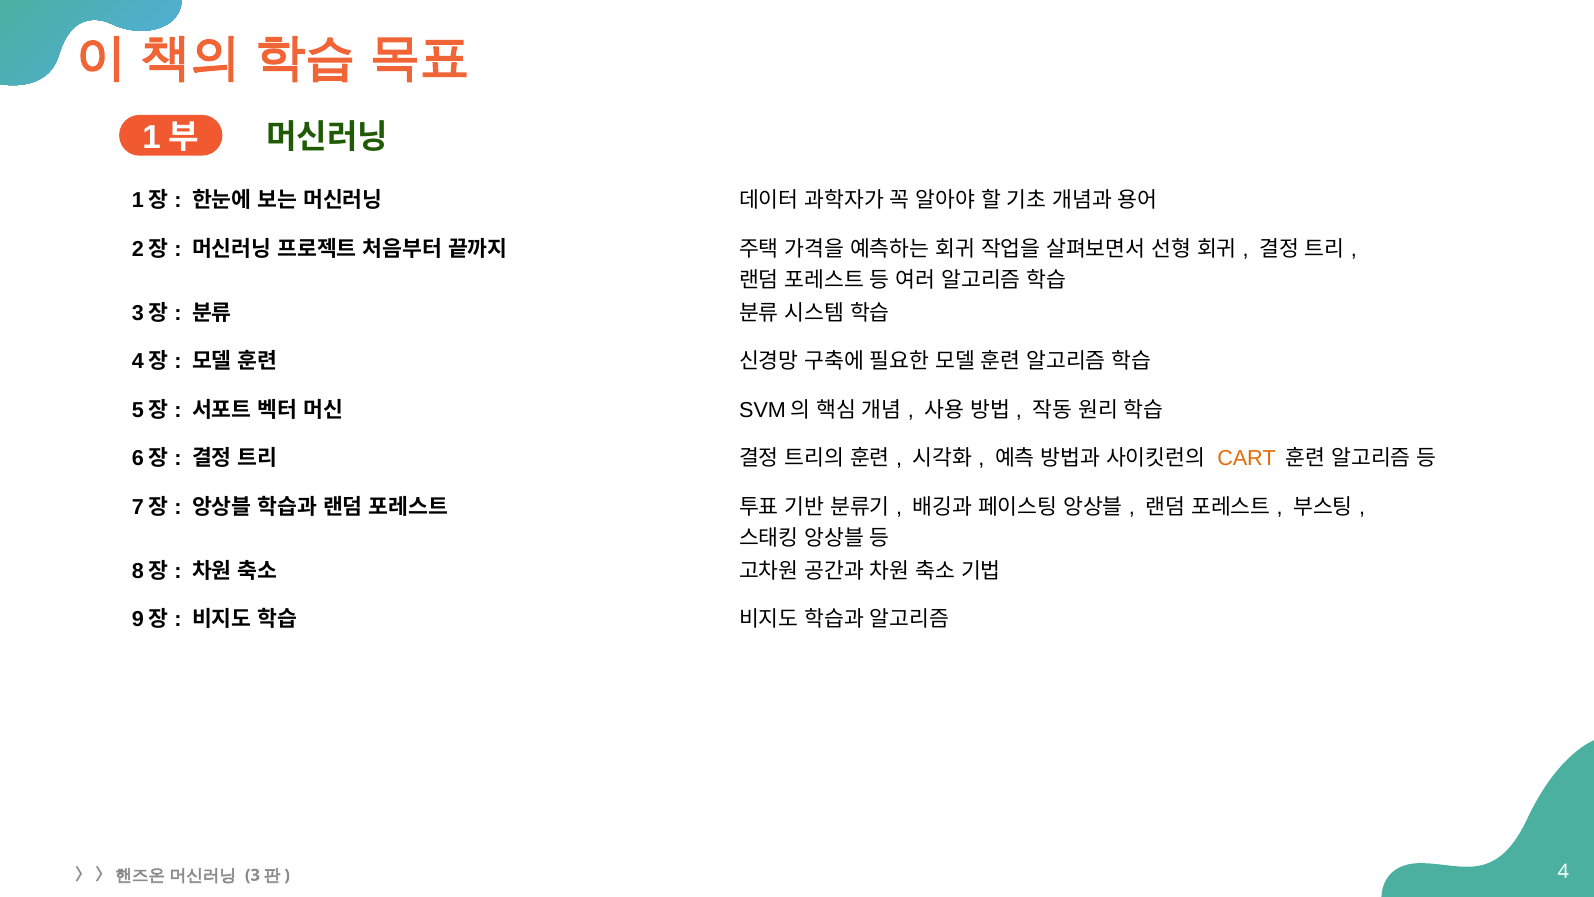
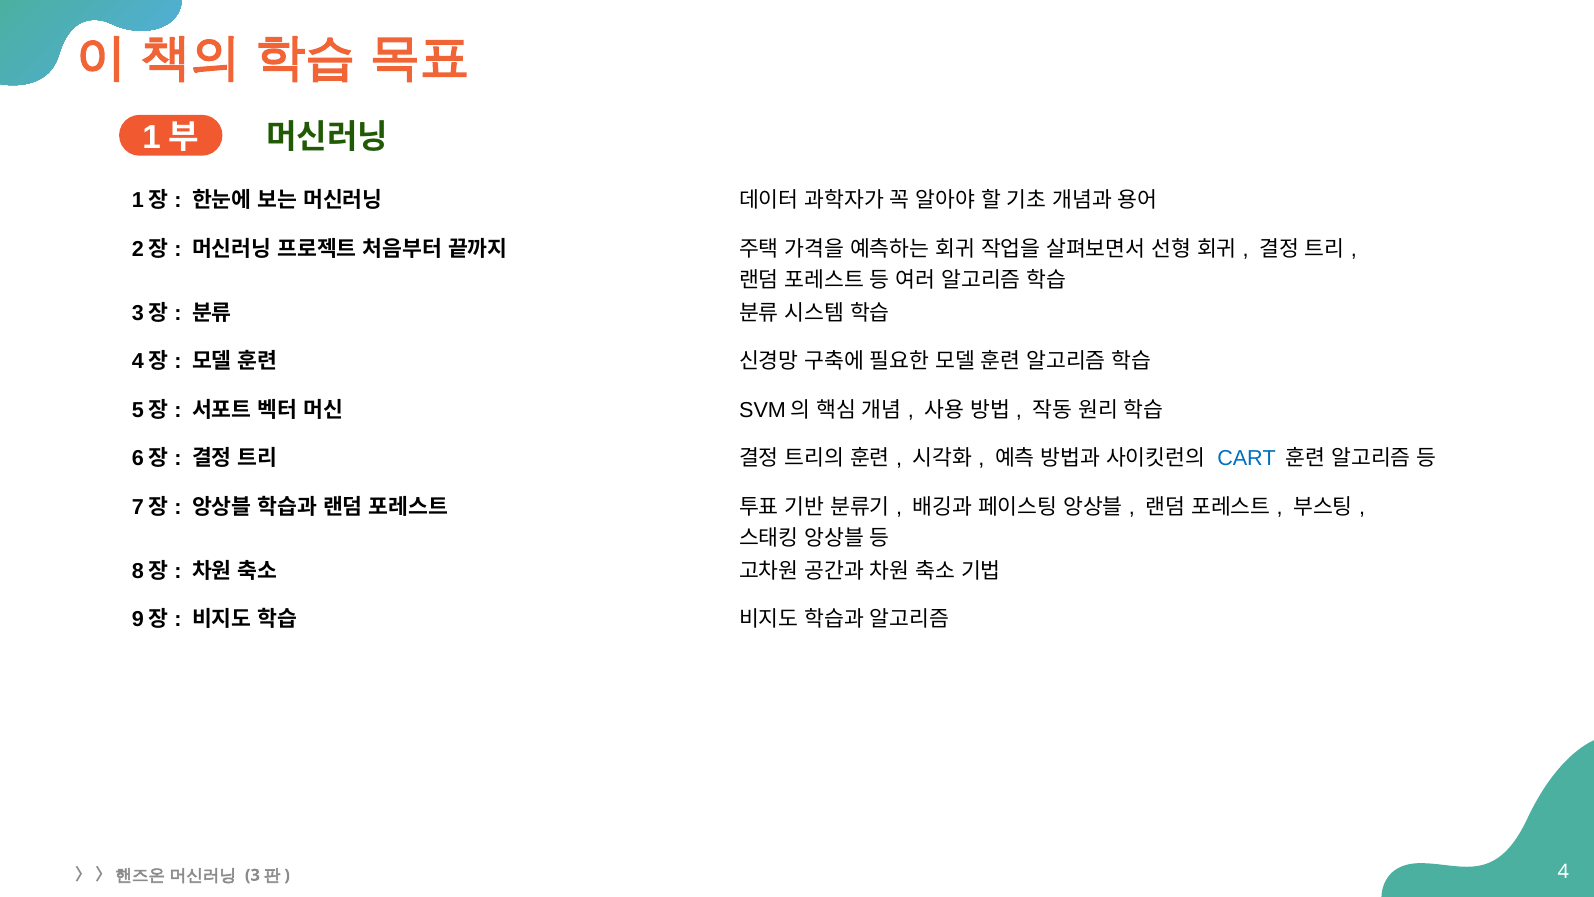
CART colour: orange -> blue (1247, 458)
